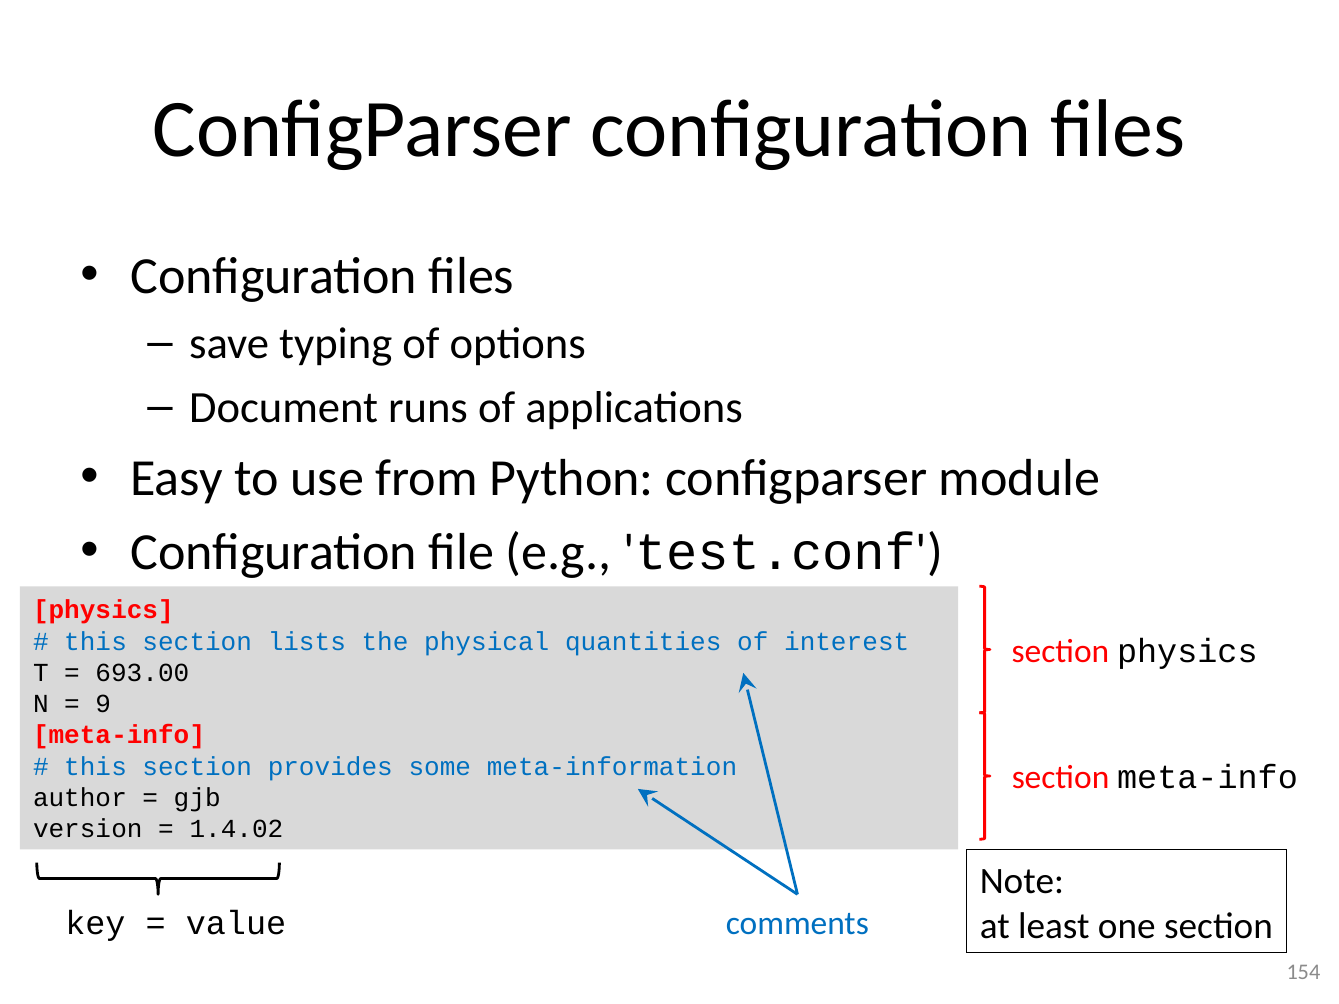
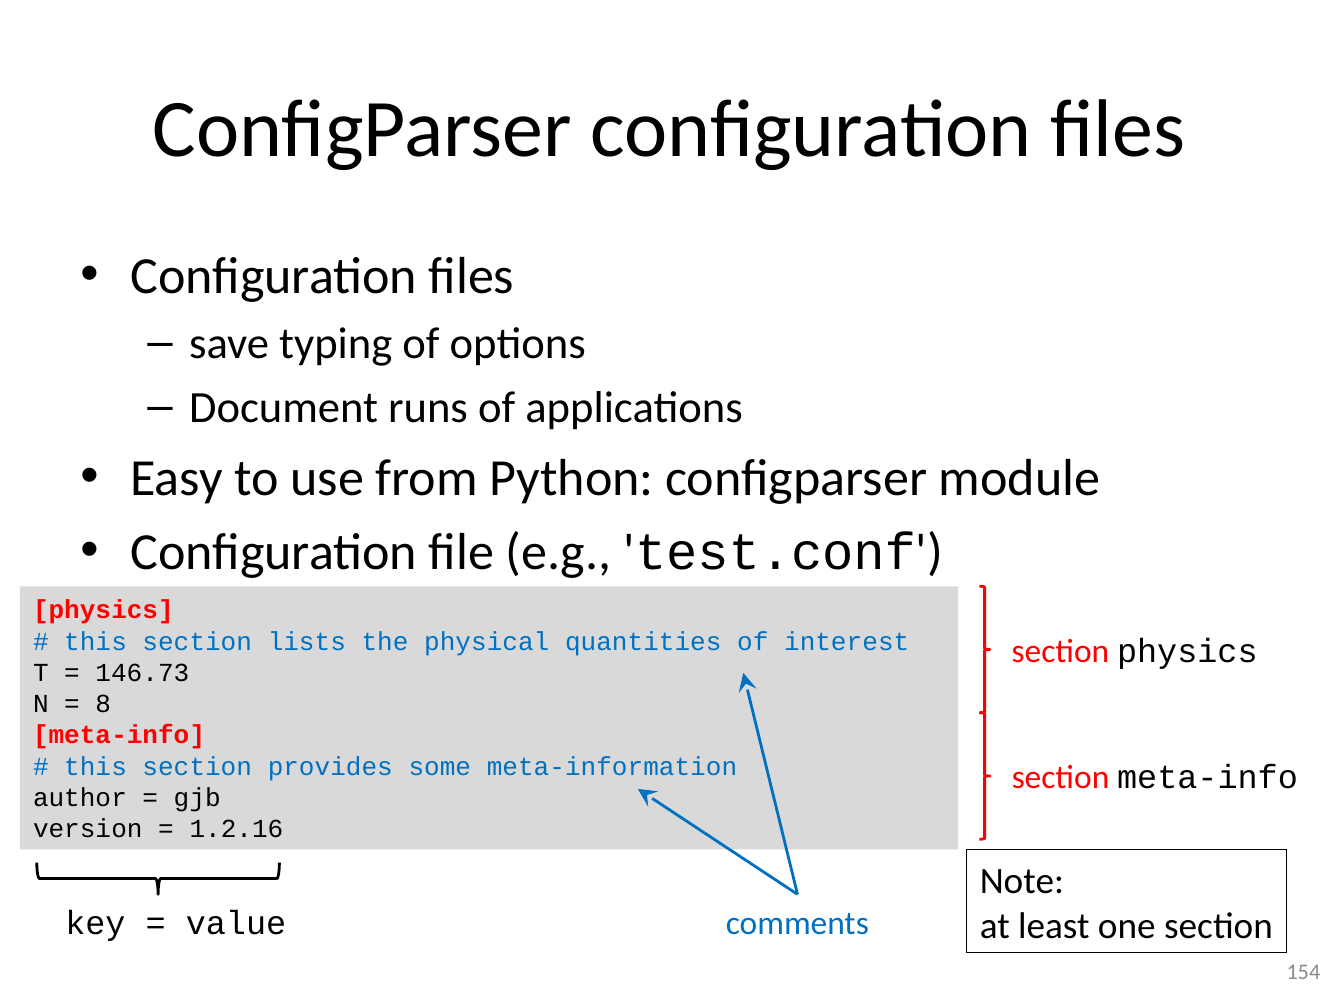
693.00: 693.00 -> 146.73 (142, 673)
9: 9 -> 8 (103, 704)
1.4.02: 1.4.02 -> 1.2.16 (236, 829)
